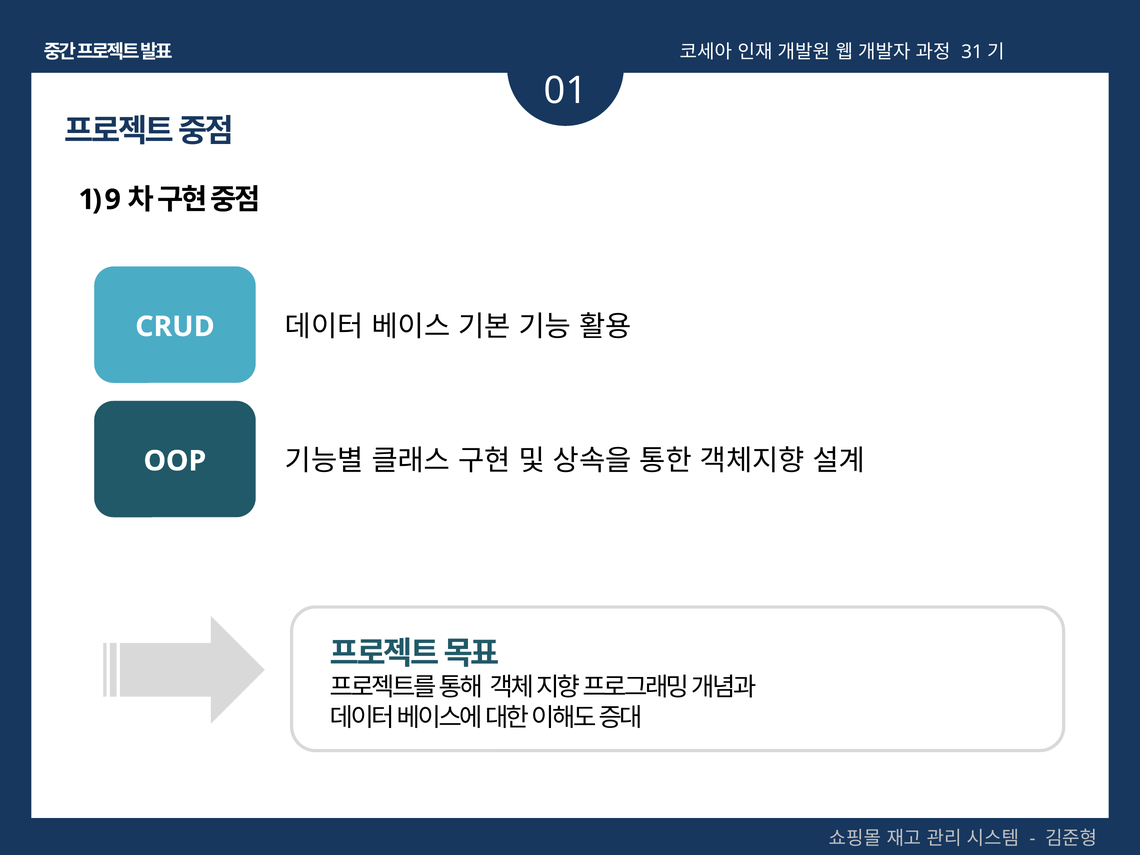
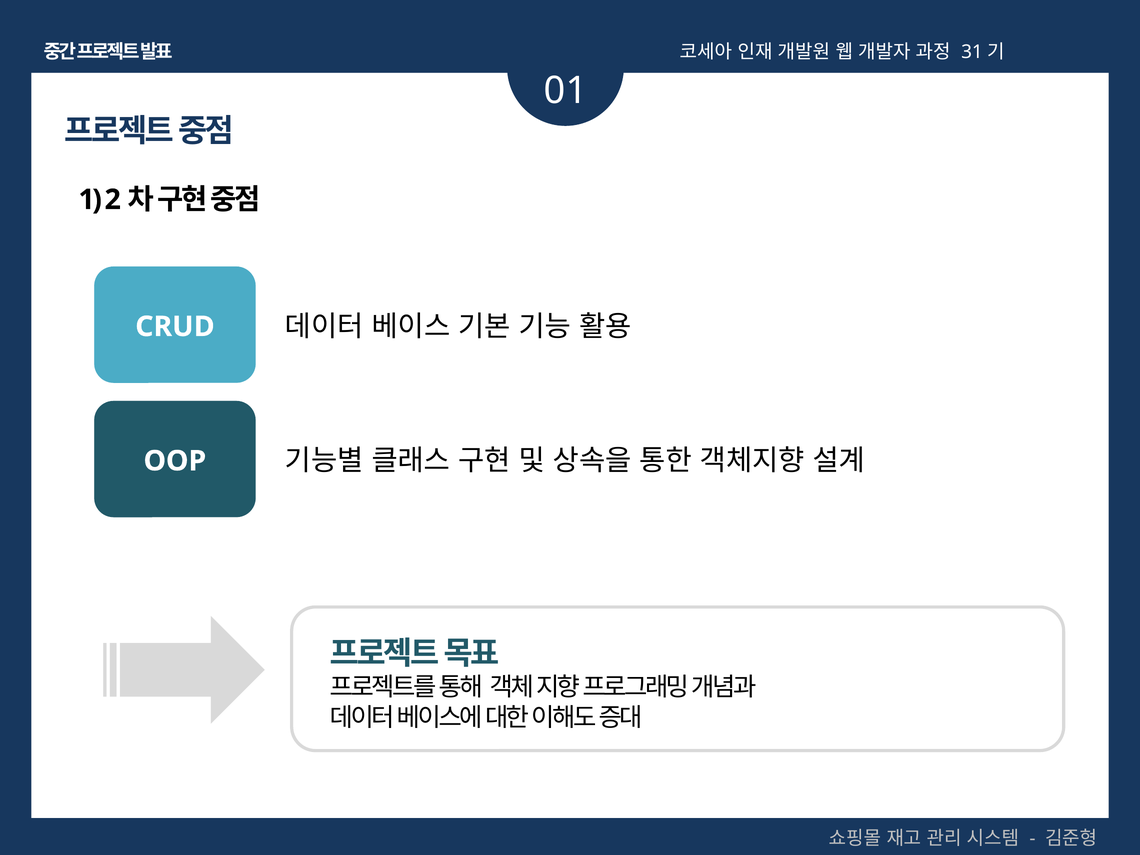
9: 9 -> 2 (113, 200)
